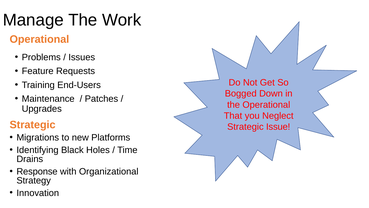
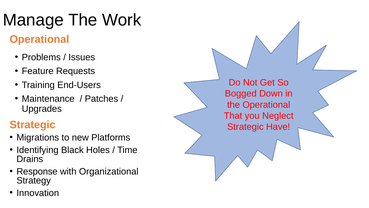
Issue: Issue -> Have (278, 127)
